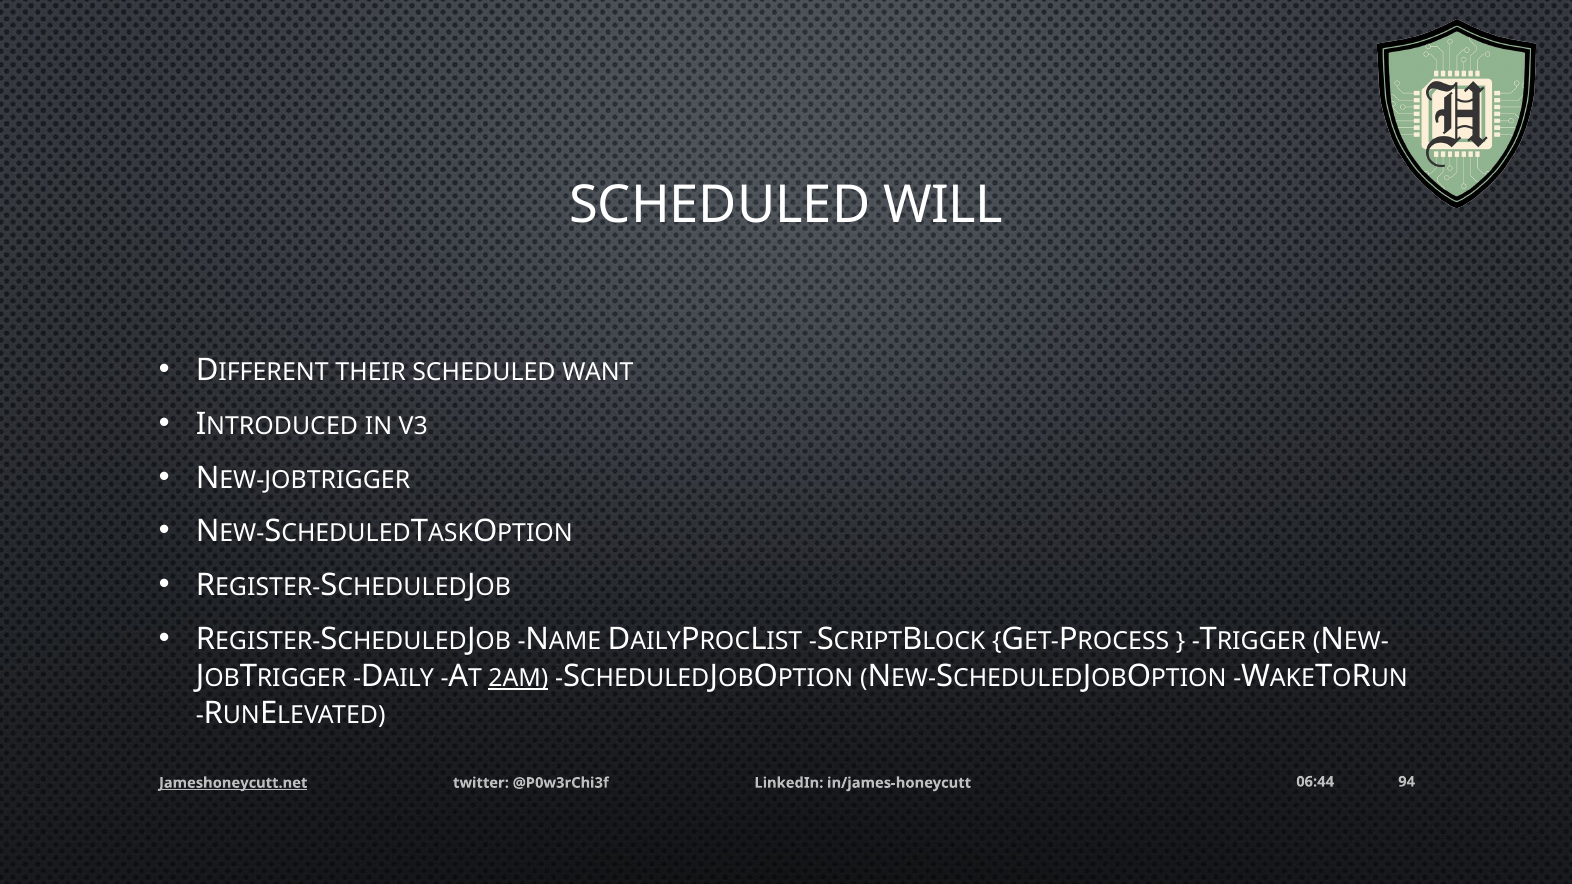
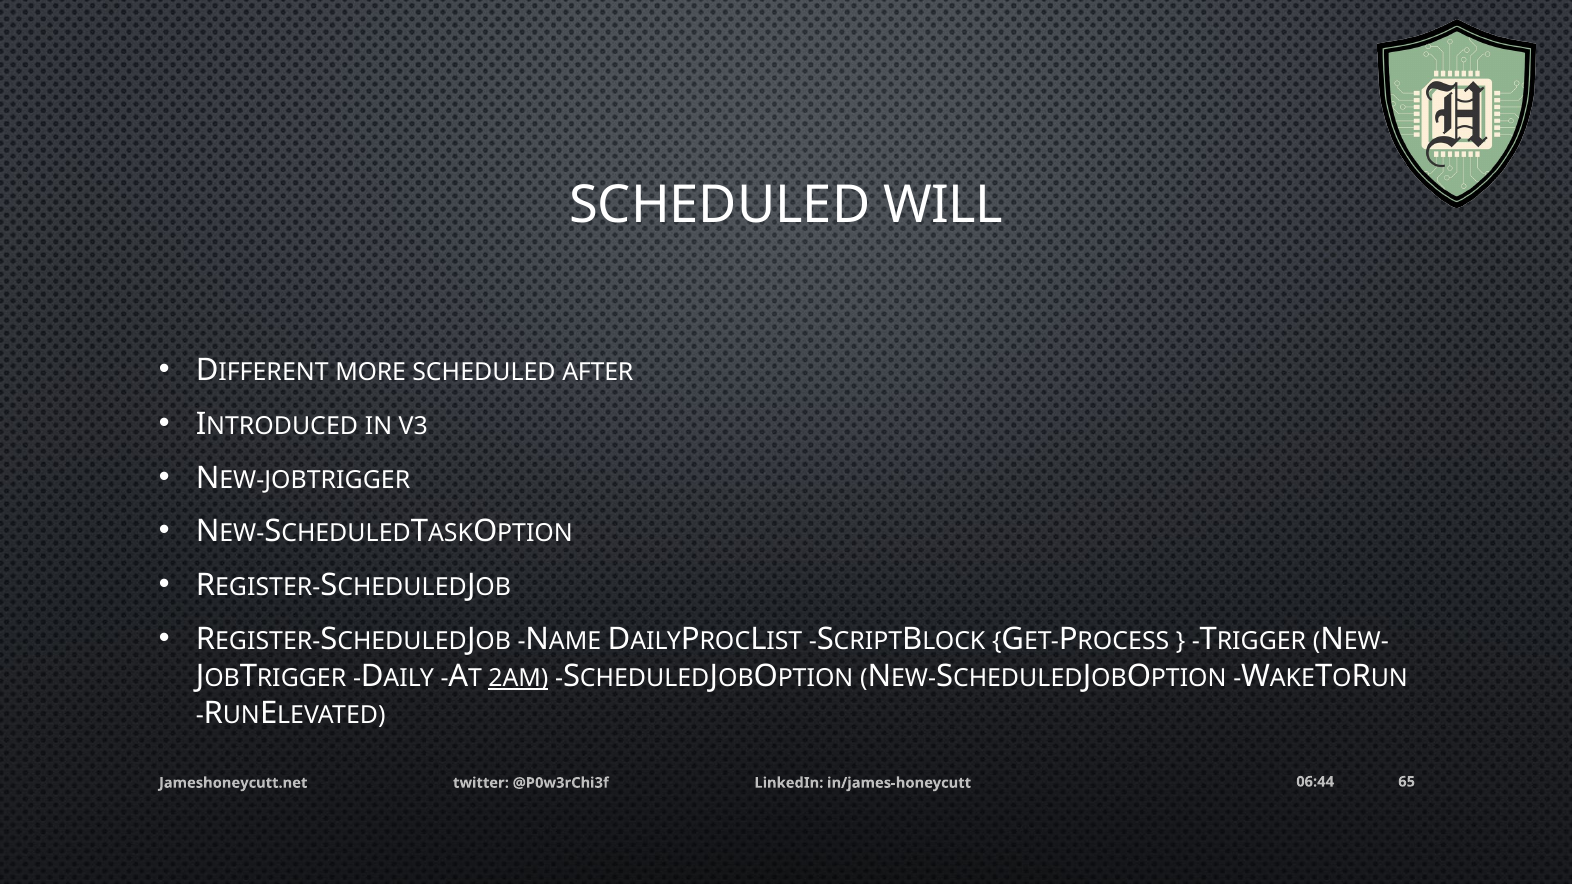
THEIR: THEIR -> MORE (371, 373)
WANT: WANT -> AFTER (598, 373)
94: 94 -> 65 (1407, 782)
Jameshoneycutt.net underline: present -> none (233, 783)
